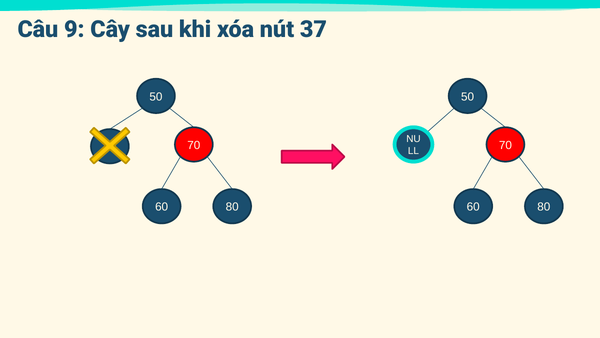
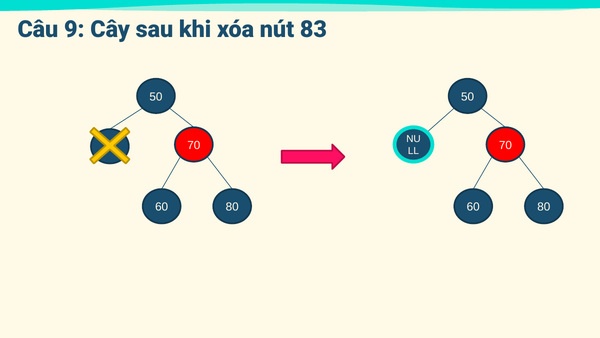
37: 37 -> 83 (313, 29)
